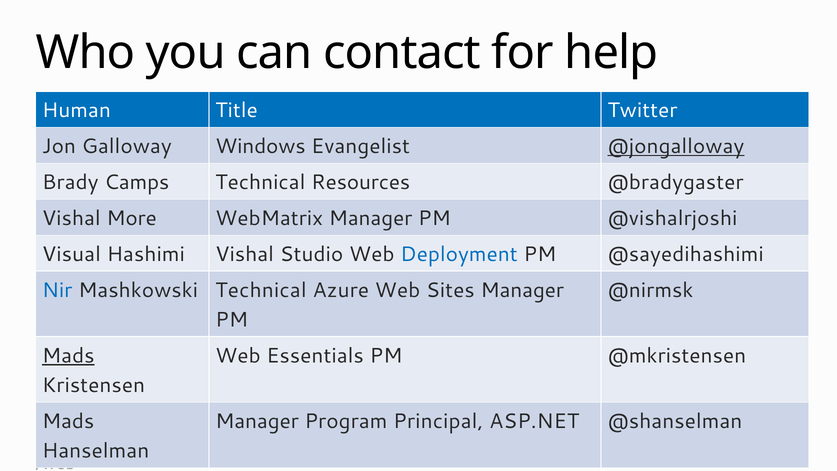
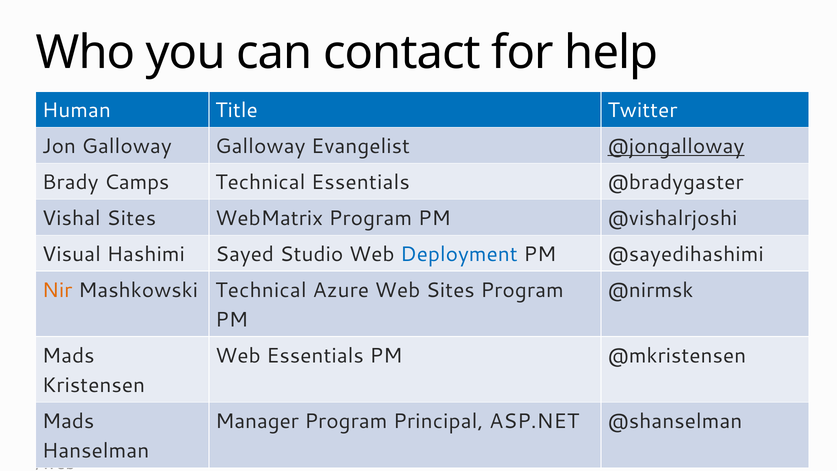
Galloway Windows: Windows -> Galloway (260, 146)
Technical Resources: Resources -> Essentials (360, 182)
Vishal More: More -> Sites (131, 218)
WebMatrix Manager: Manager -> Program (370, 218)
Hashimi Vishal: Vishal -> Sayed (245, 254)
Nir colour: blue -> orange (57, 290)
Sites Manager: Manager -> Program (522, 290)
Mads underline: present -> none (68, 356)
